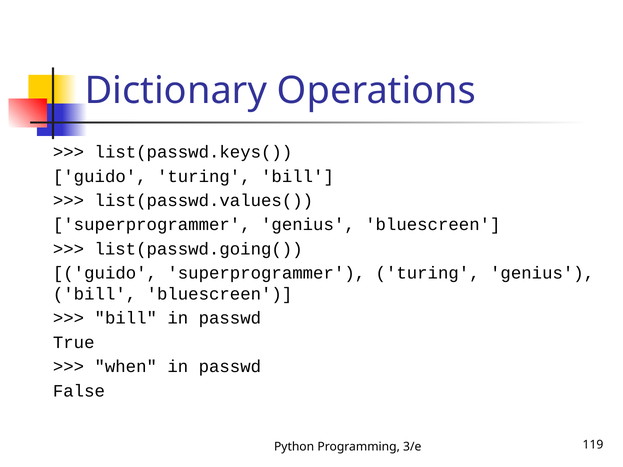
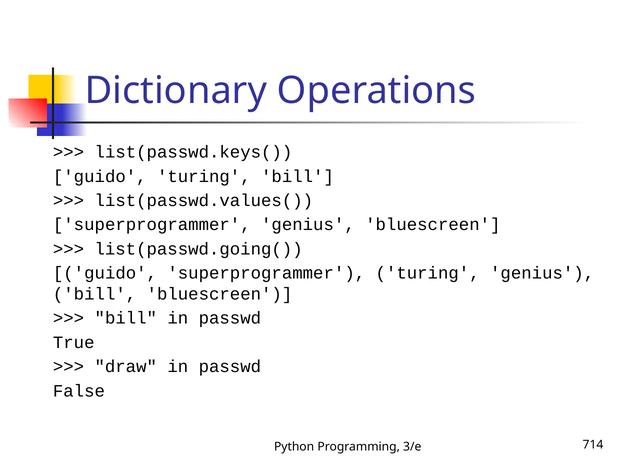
when: when -> draw (126, 367)
119: 119 -> 714 (593, 445)
